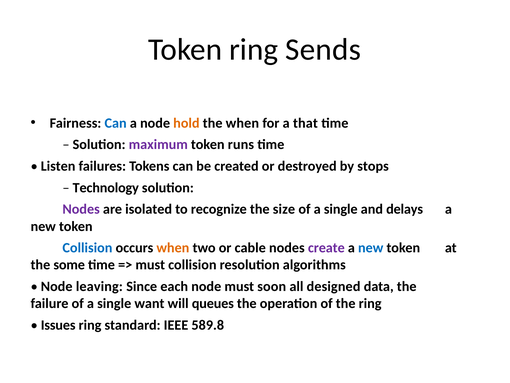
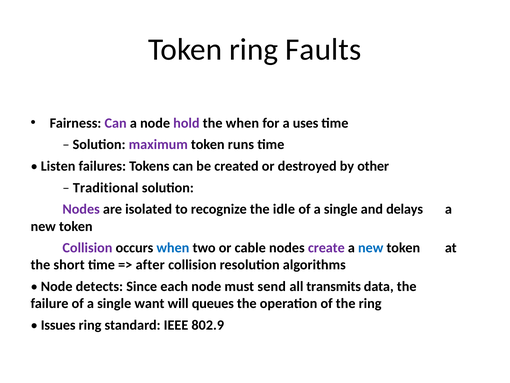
Sends: Sends -> Faults (323, 49)
Can colour: blue -> purple (116, 123)
hold colour: orange -> purple (186, 123)
that: that -> uses (306, 123)
stops: stops -> other (373, 166)
Technology: Technology -> Traditional (106, 187)
size: size -> idle (284, 209)
Collision colour: blue -> purple (87, 248)
when colour: orange -> blue (173, 248)
some: some -> short (69, 265)
must: must -> after (150, 265)
leaving: leaving -> detects (99, 286)
soon: soon -> send (272, 286)
designed: designed -> transmits (334, 286)
589.8: 589.8 -> 802.9 (208, 325)
